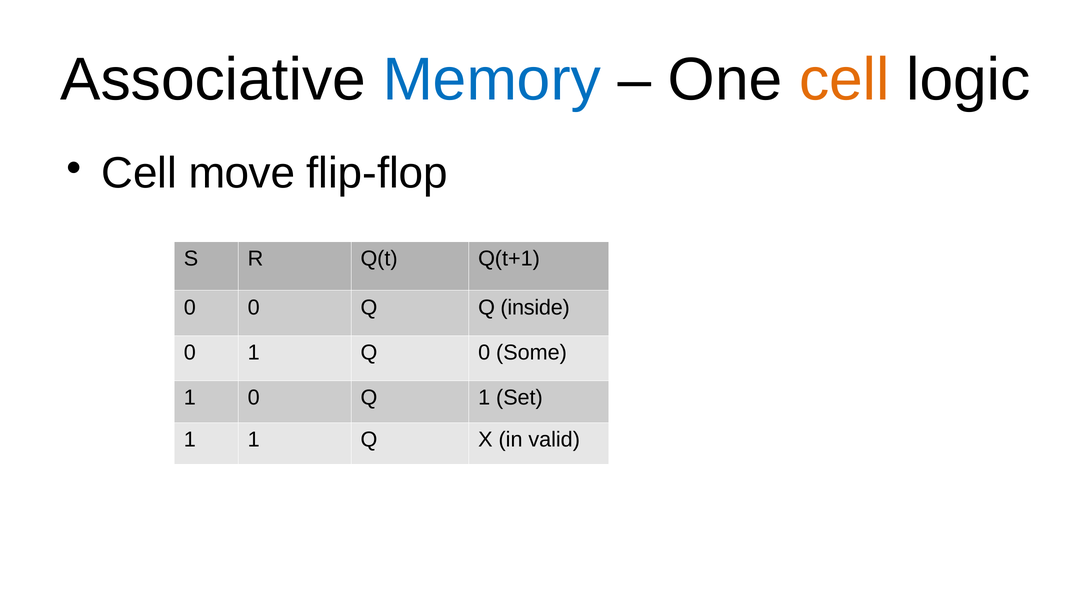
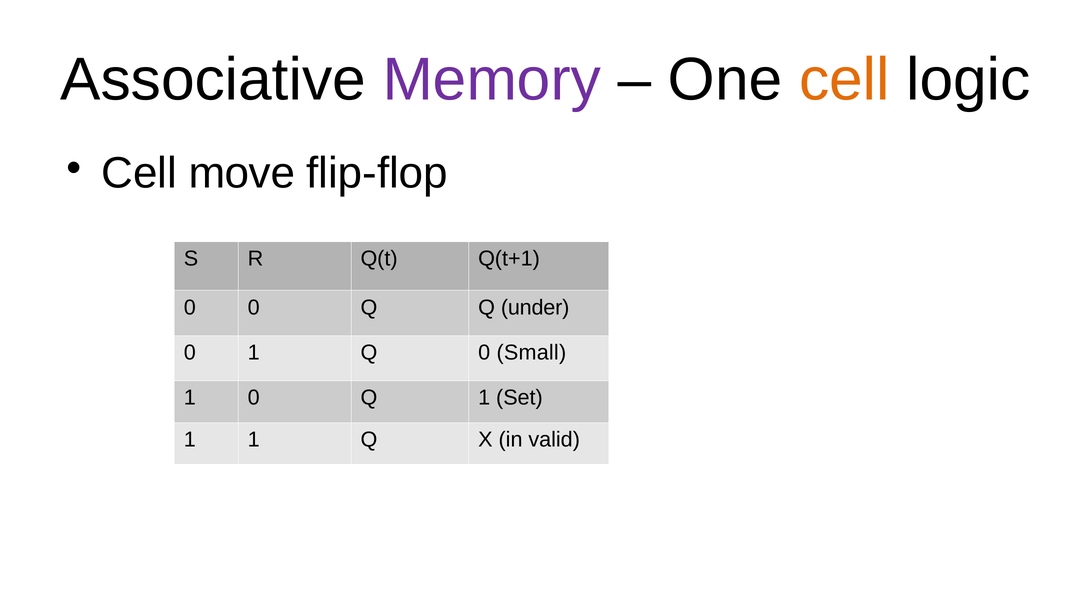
Memory colour: blue -> purple (492, 80)
inside: inside -> under (535, 308)
Some: Some -> Small (531, 353)
